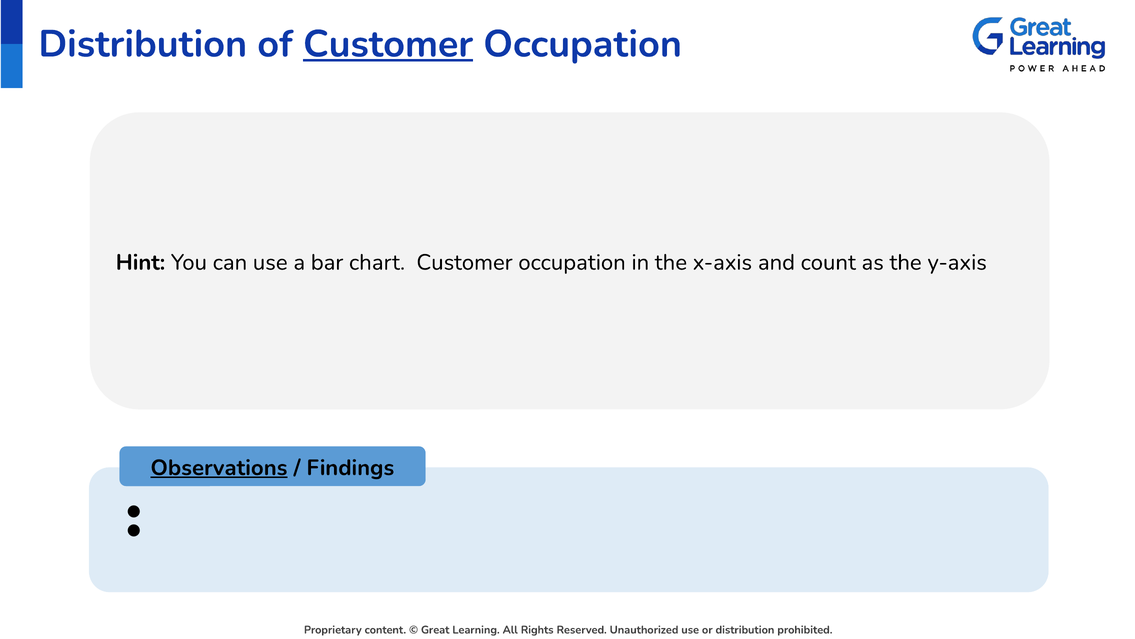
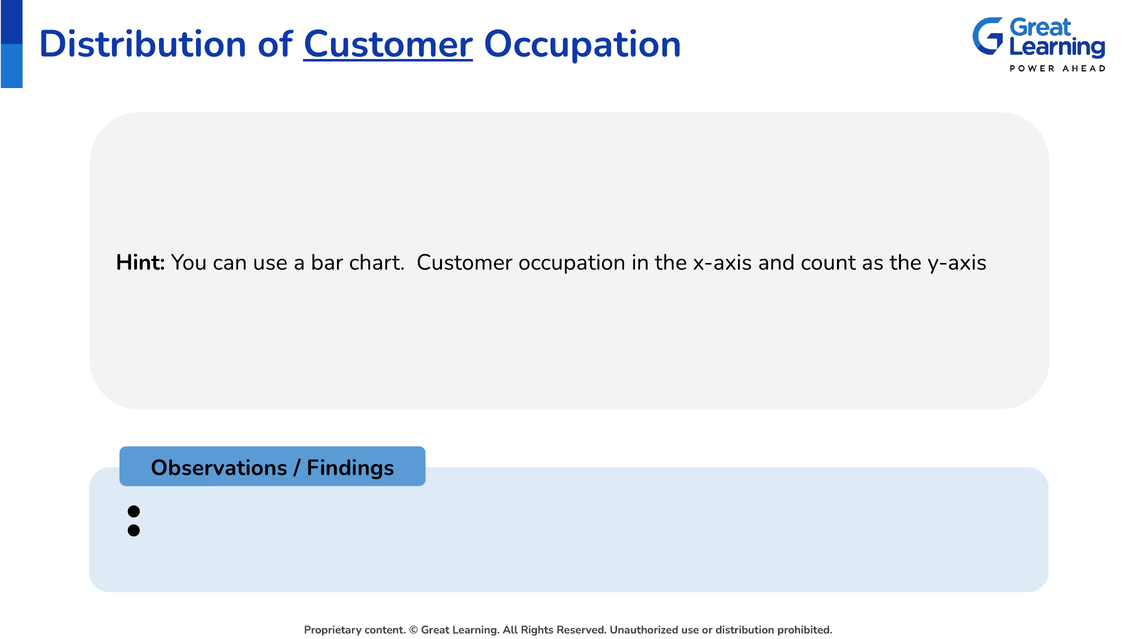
Observations underline: present -> none (219, 467)
